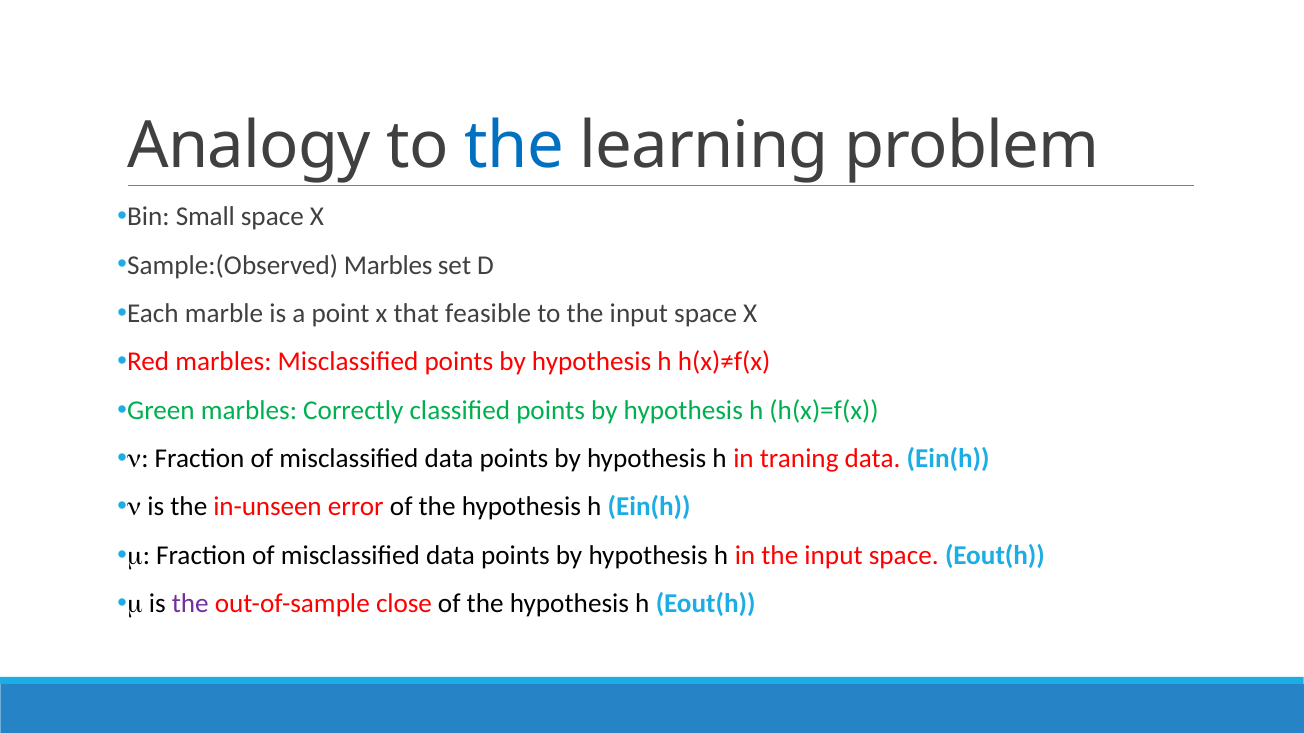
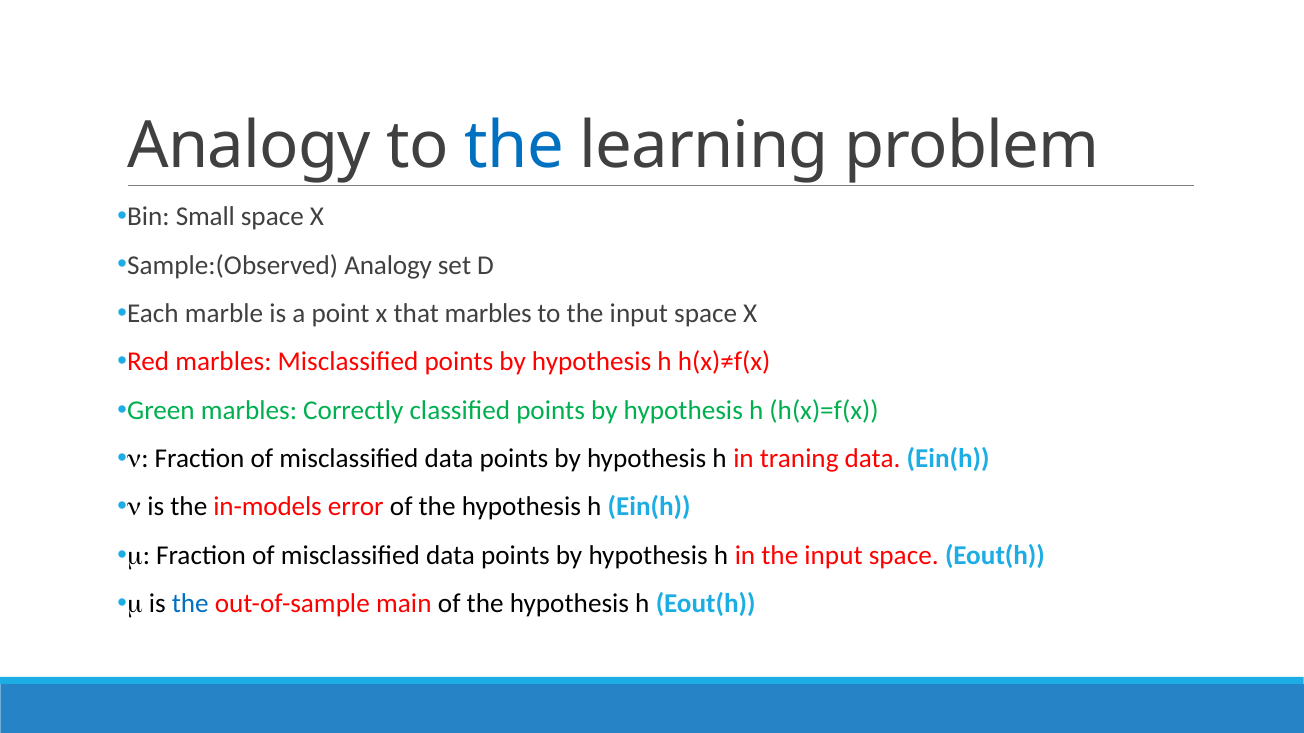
Sample:(Observed Marbles: Marbles -> Analogy (388, 265)
that feasible: feasible -> marbles (488, 314)
in-unseen: in-unseen -> in-models (268, 507)
the colour: purple -> blue (190, 604)
close: close -> main (404, 604)
